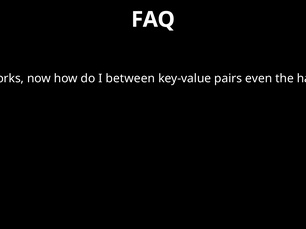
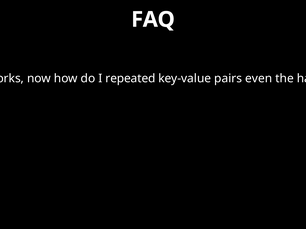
between: between -> repeated (130, 79)
